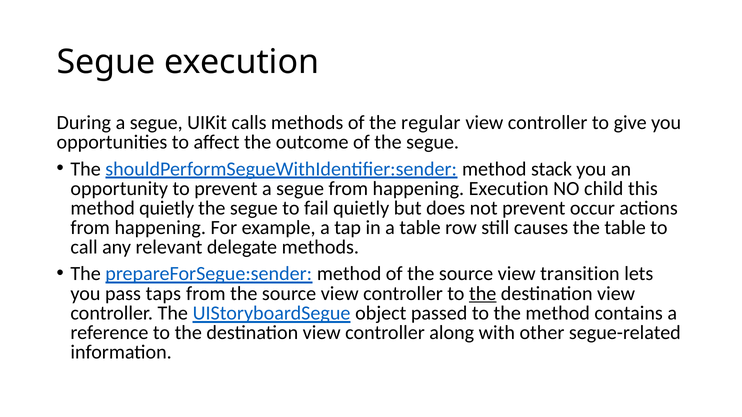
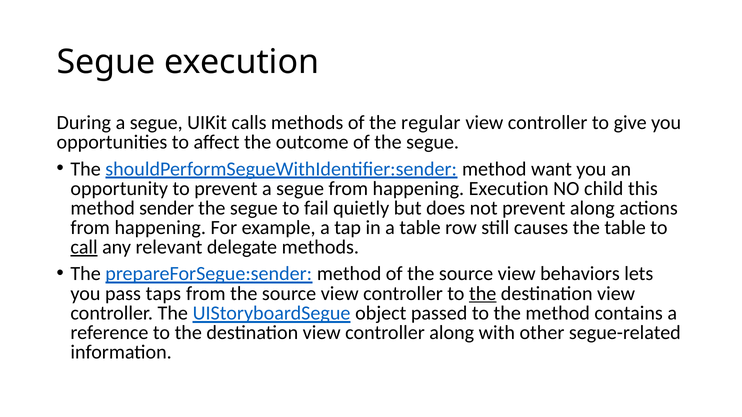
stack: stack -> want (551, 169)
method quietly: quietly -> sender (167, 208)
prevent occur: occur -> along (592, 208)
call underline: none -> present (84, 247)
transition: transition -> behaviors (580, 274)
